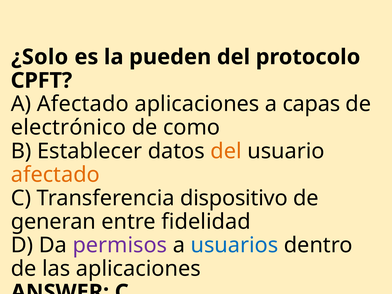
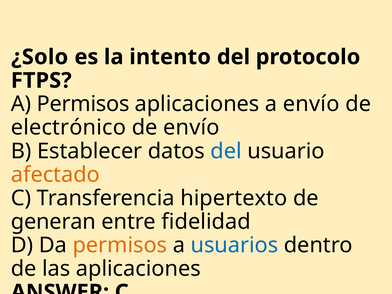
pueden: pueden -> intento (170, 57)
CPFT: CPFT -> FTPS (41, 81)
A Afectado: Afectado -> Permisos (83, 104)
a capas: capas -> envío (311, 104)
de como: como -> envío (191, 128)
del colour: orange -> blue (226, 151)
dispositivo: dispositivo -> hipertexto (234, 198)
permisos colour: purple -> orange (120, 245)
